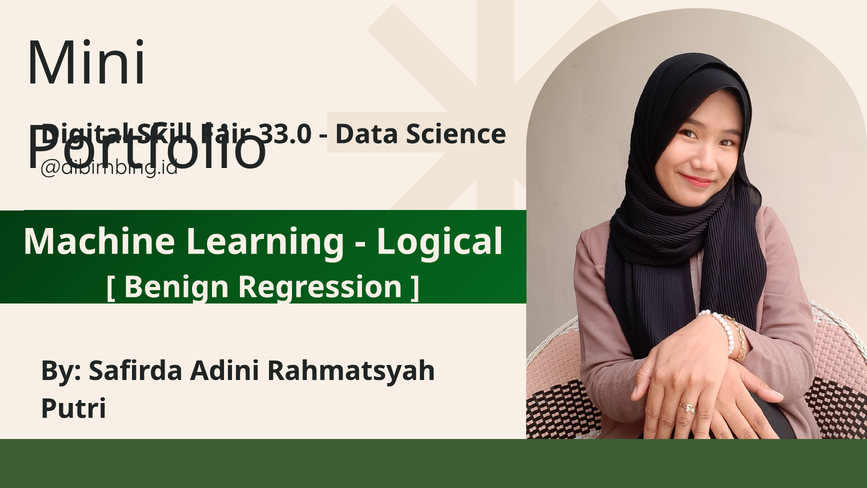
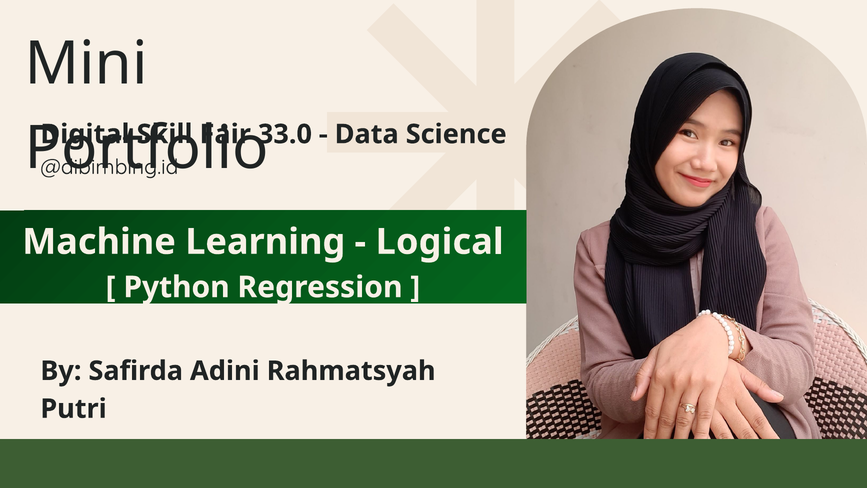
Benign: Benign -> Python (177, 287)
